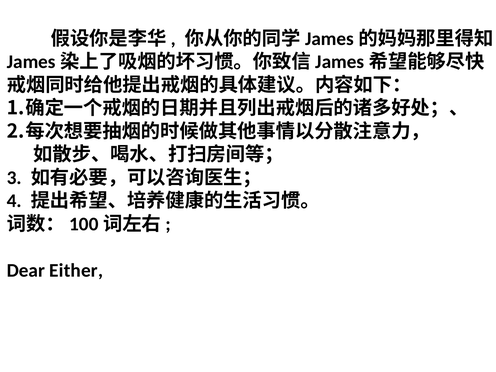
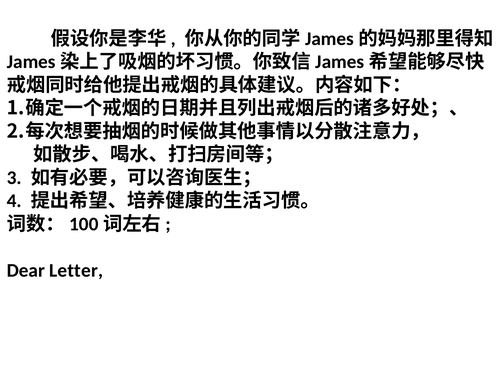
Either: Either -> Letter (76, 270)
